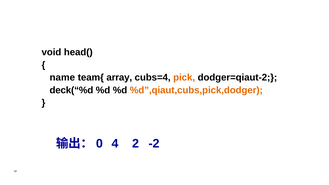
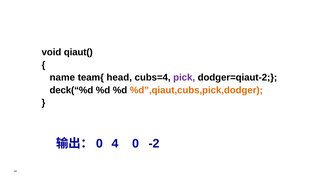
head(: head( -> qiaut( (78, 52)
array: array -> head (119, 78)
pick colour: orange -> purple (184, 78)
4 2: 2 -> 0 (136, 144)
